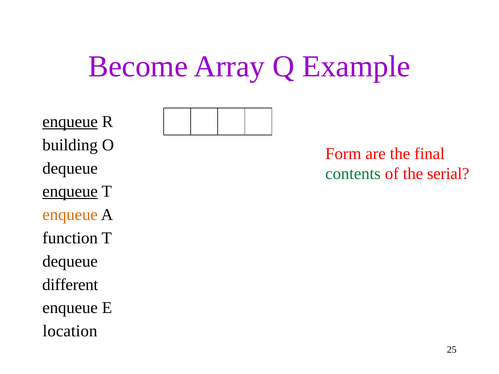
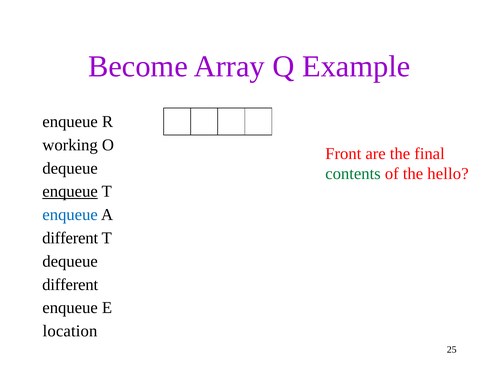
enqueue underline: present -> none (70, 122)
building: building -> working (70, 145)
Form: Form -> Front (343, 154)
serial: serial -> hello (448, 174)
enqueue colour: orange -> blue (70, 215)
function: function -> different (70, 238)
